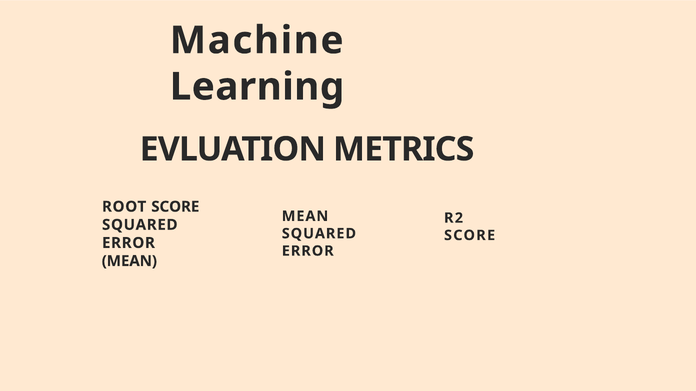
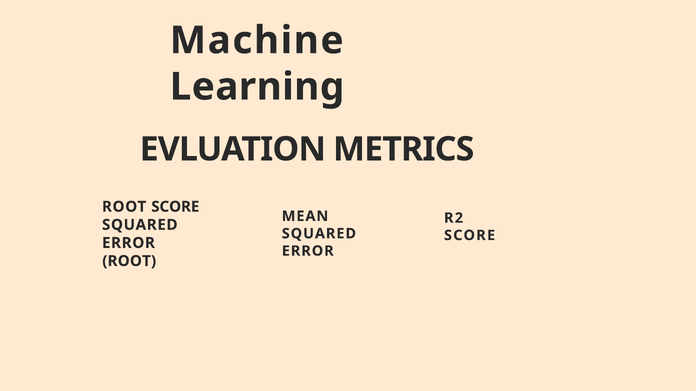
MEAN: MEAN -> ROOT (129, 261)
